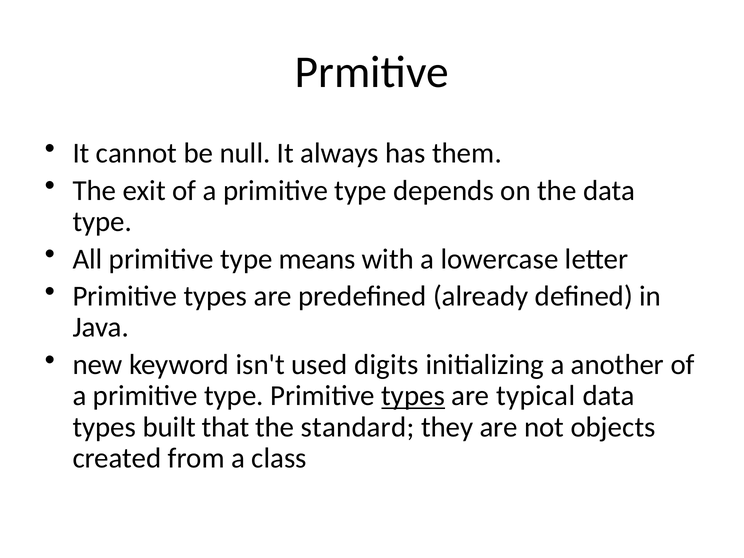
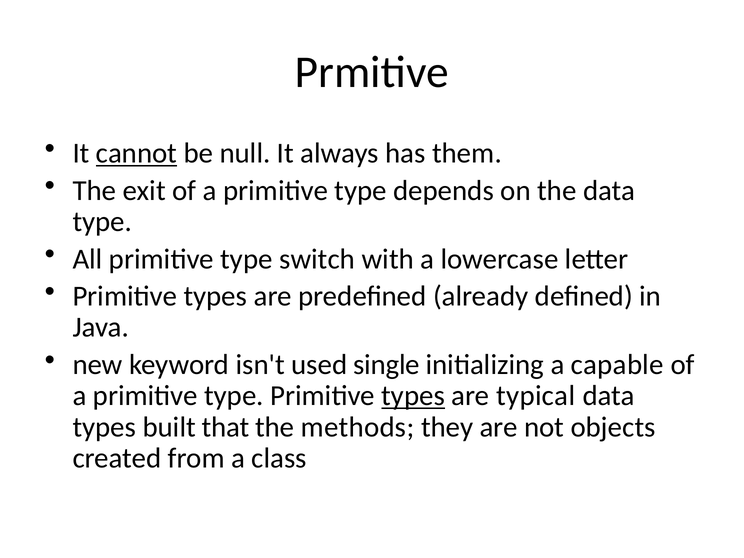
cannot underline: none -> present (137, 153)
means: means -> switch (317, 259)
digits: digits -> single (387, 365)
another: another -> capable (617, 365)
standard: standard -> methods (358, 427)
